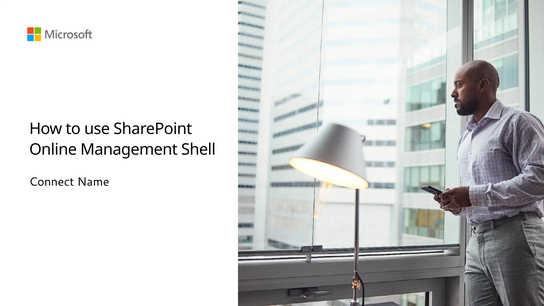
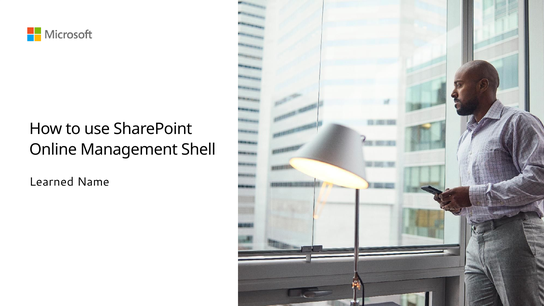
Connect: Connect -> Learned (52, 182)
